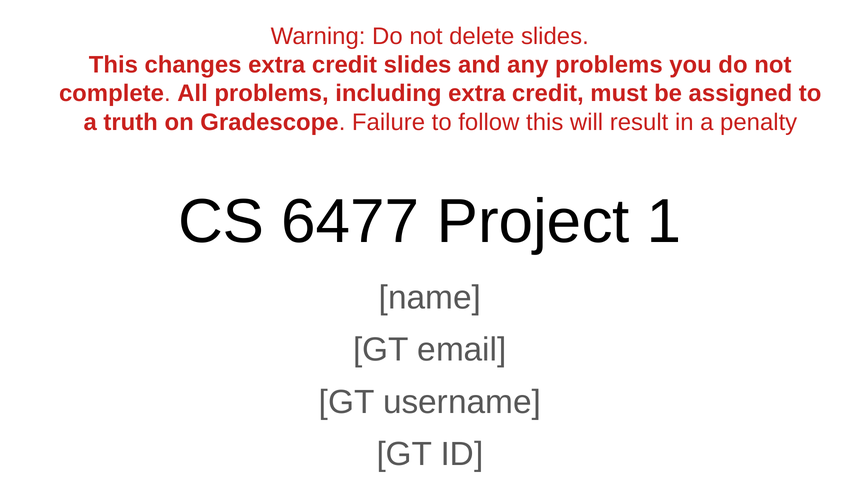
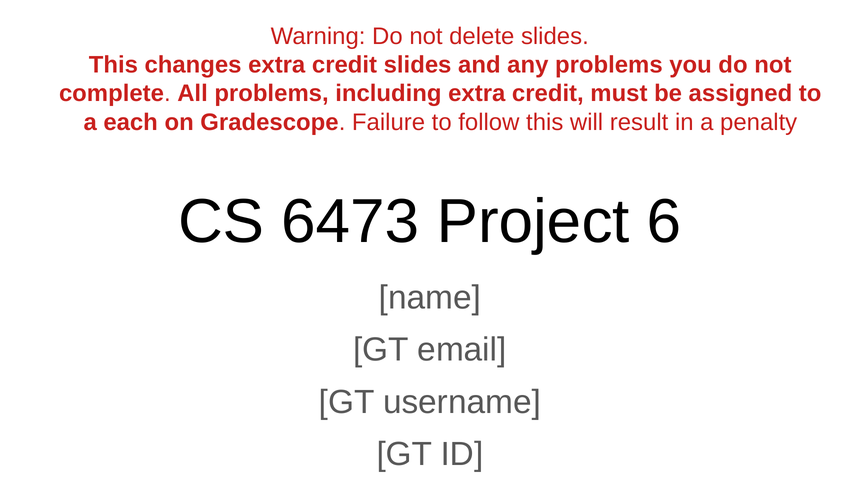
truth: truth -> each (131, 122)
6477: 6477 -> 6473 (350, 221)
1: 1 -> 6 (664, 221)
